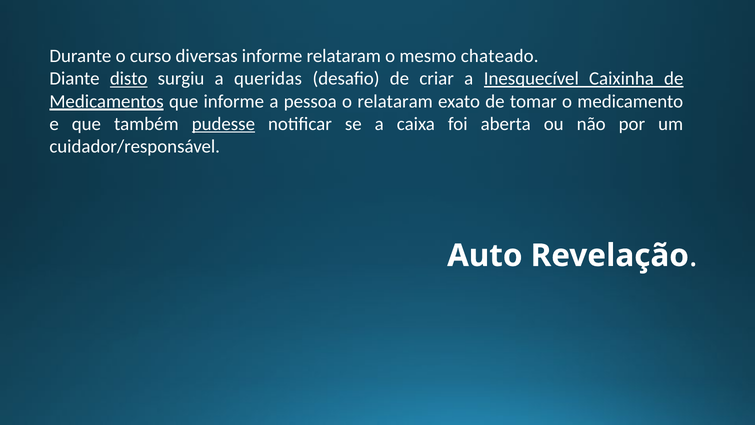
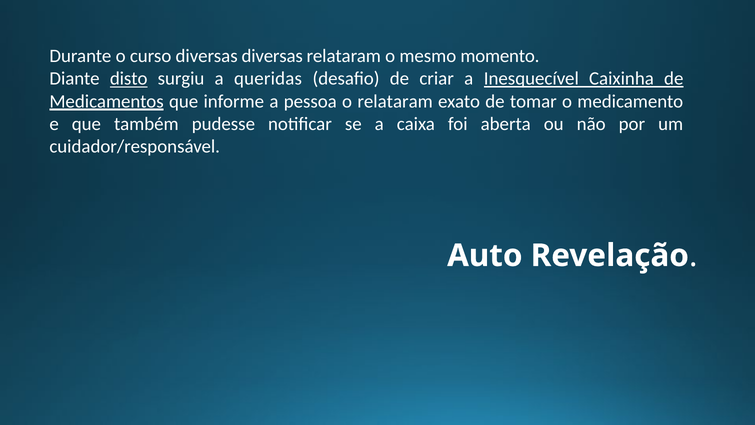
diversas informe: informe -> diversas (272, 56)
chateado: chateado -> momento (500, 56)
pudesse underline: present -> none (223, 124)
